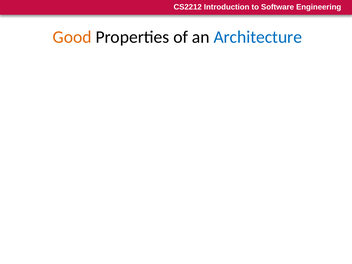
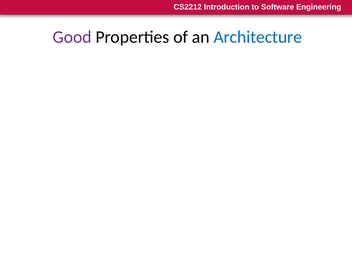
Good colour: orange -> purple (72, 37)
